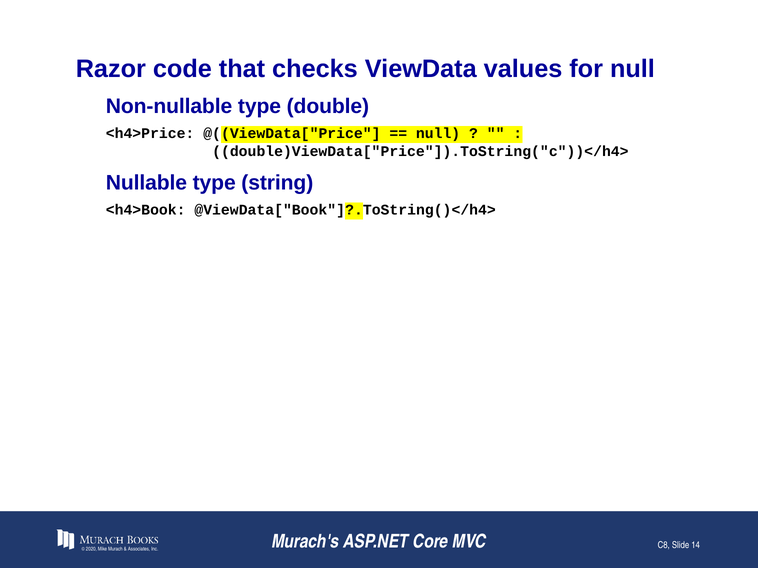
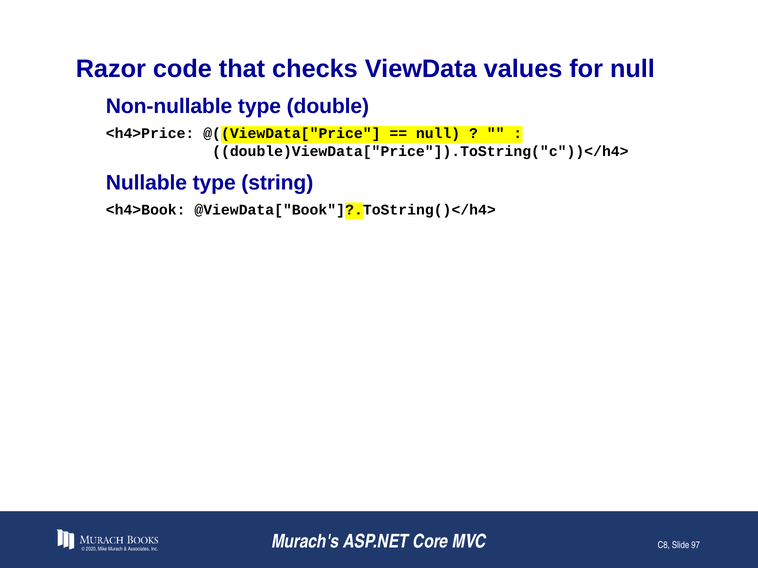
14: 14 -> 97 (696, 545)
